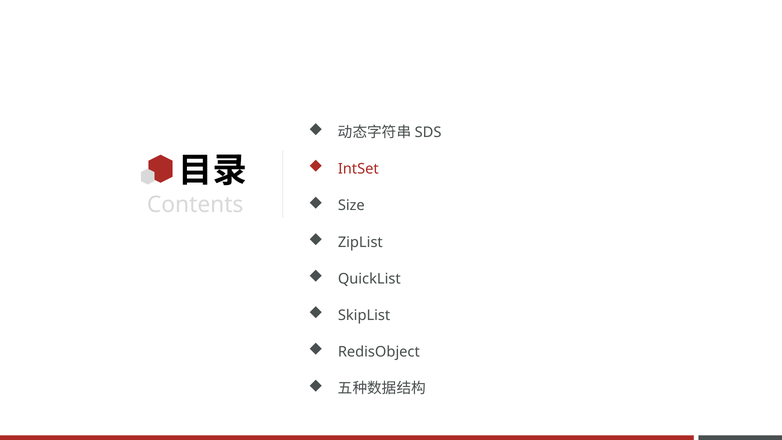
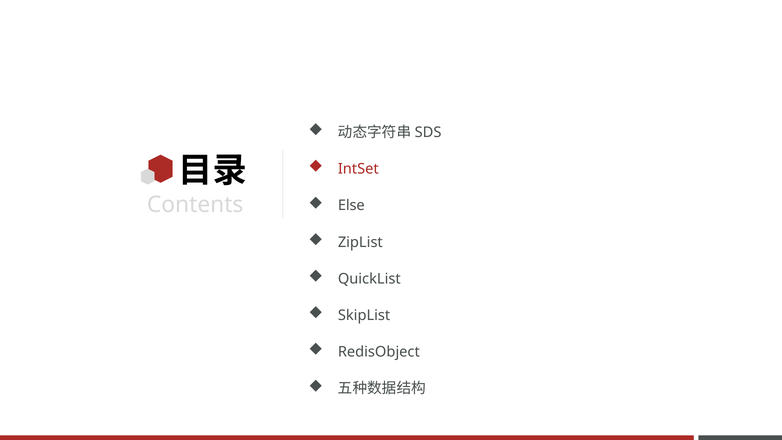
Size: Size -> Else (351, 206)
